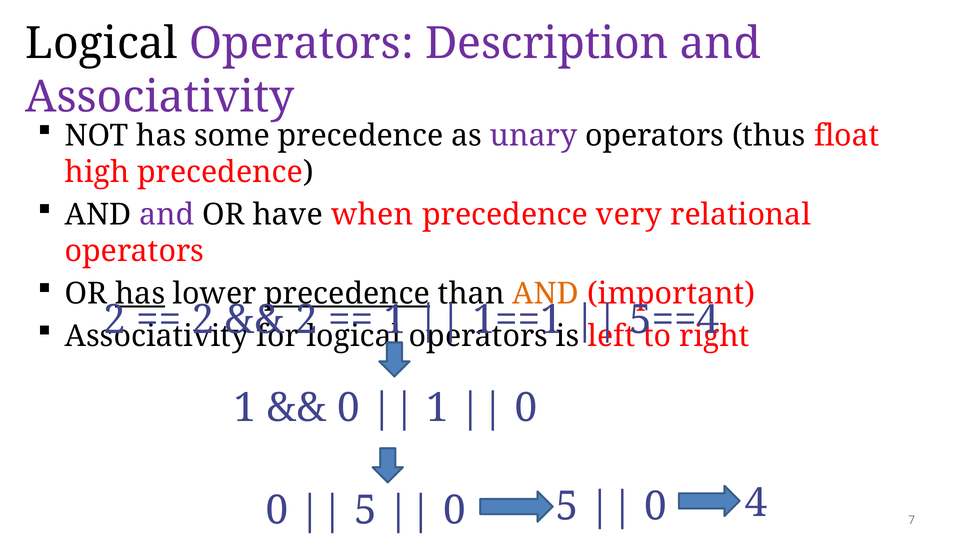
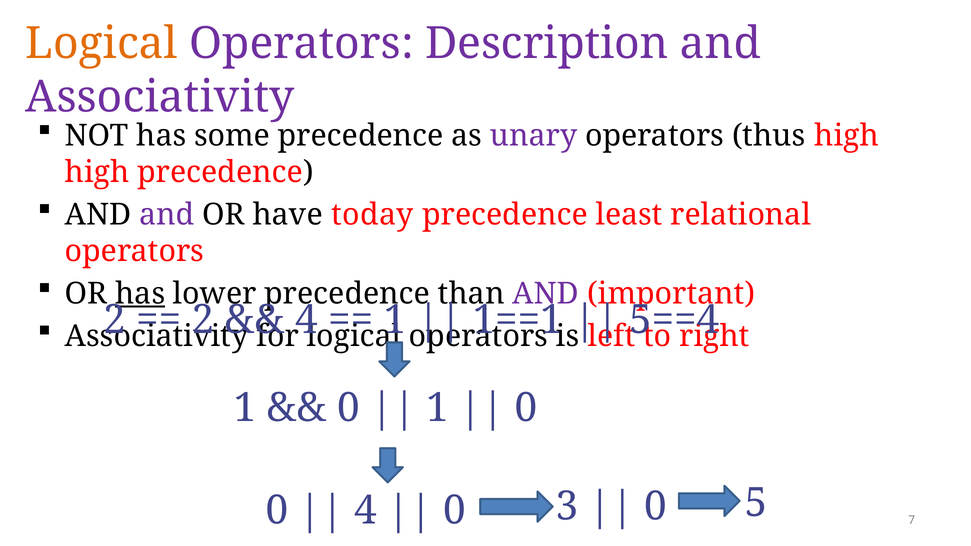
Logical colour: black -> orange (102, 44)
thus float: float -> high (847, 136)
when: when -> today (372, 215)
very: very -> least (629, 215)
precedence underline: present -> none (347, 294)
AND colour: orange -> purple (546, 294)
2: 2 -> 4 (307, 320)
5: 5 -> 4 (366, 510)
0 5: 5 -> 3 (567, 507)
4: 4 -> 5 (756, 503)
